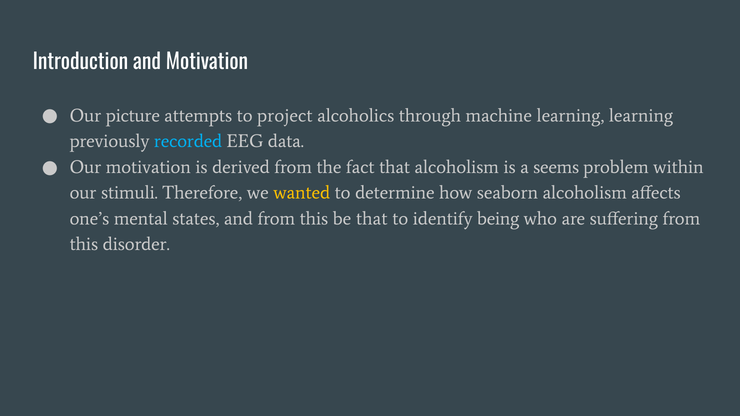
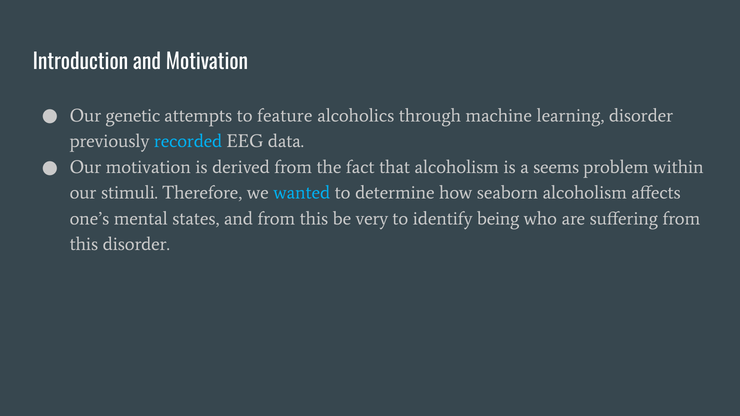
picture: picture -> genetic (133, 116)
project: project -> feature (285, 116)
learning learning: learning -> disorder (641, 116)
wanted colour: yellow -> light blue (302, 193)
be that: that -> very (372, 219)
